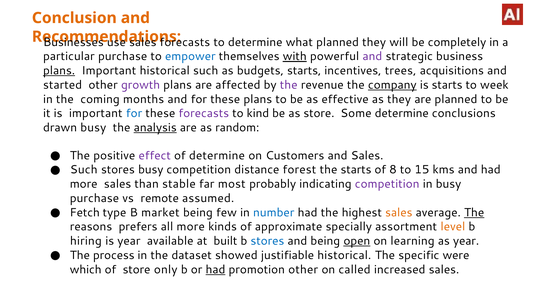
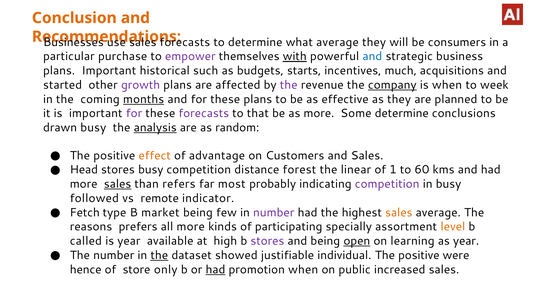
what planned: planned -> average (337, 42)
completely: completely -> consumers (457, 42)
empower colour: blue -> purple (190, 56)
and colour: purple -> blue (372, 56)
plans underline: present -> none (59, 71)
trees: trees -> much (401, 71)
is starts: starts -> when (447, 85)
months underline: none -> present (144, 99)
for colour: blue -> purple (134, 113)
kind: kind -> that (258, 113)
as store: store -> more (319, 113)
effect colour: purple -> orange (155, 155)
of determine: determine -> advantage (217, 155)
Such: Such -> Head (84, 170)
the starts: starts -> linear (356, 170)
8: 8 -> 1 (393, 170)
15: 15 -> 60 (422, 170)
sales underline: none -> present (118, 184)
stable: stable -> refers (179, 184)
purchase: purchase -> followed (94, 198)
assumed: assumed -> indicator (208, 198)
number colour: blue -> purple (274, 212)
The underline: present -> none (474, 212)
approximate: approximate -> participating (289, 227)
hiring: hiring -> called (86, 241)
built: built -> high (225, 241)
stores colour: blue -> purple (267, 241)
The process: process -> number (114, 255)
the underline: none -> present (159, 255)
justifiable historical: historical -> individual (344, 255)
specific: specific -> positive (419, 255)
which: which -> hence (86, 269)
promotion other: other -> when (303, 269)
called: called -> public (355, 269)
